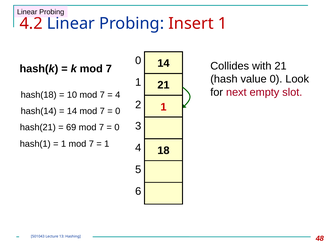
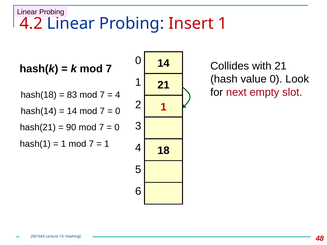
10: 10 -> 83 (72, 95)
69: 69 -> 90 (71, 128)
